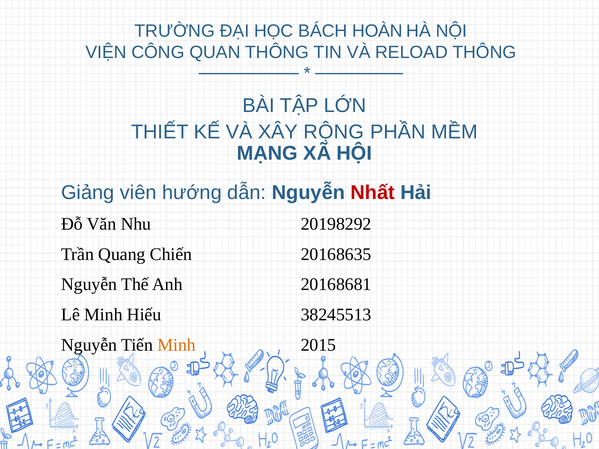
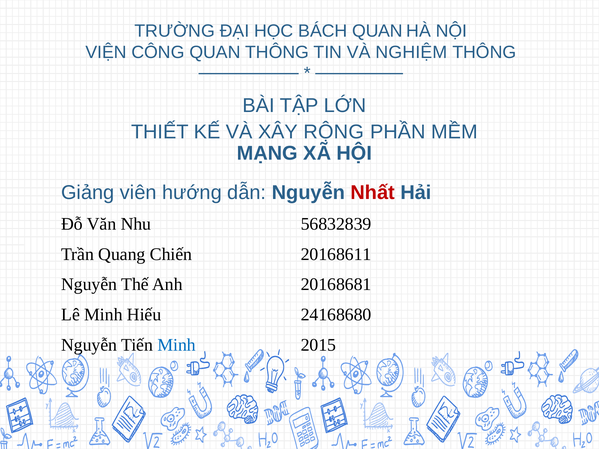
BÁCH HOÀN: HOÀN -> QUAN (377, 31)
RELOAD: RELOAD -> NGHIỆM (411, 52)
20198292: 20198292 -> 56832839 (336, 224)
20168635: 20168635 -> 20168611 (336, 254)
38245513: 38245513 -> 24168680 (336, 315)
Minh colour: orange -> blue (177, 345)
